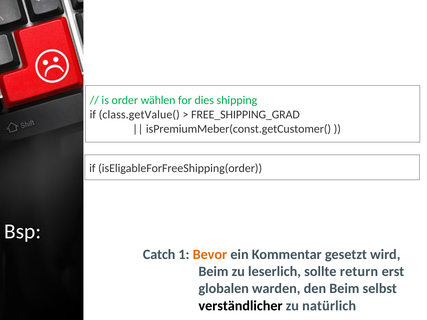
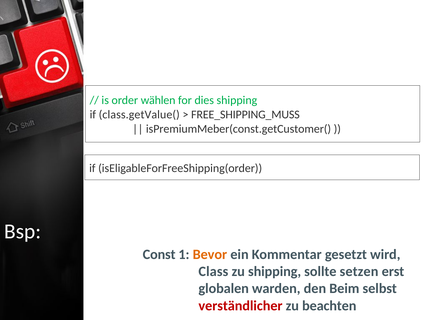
FREE_SHIPPING_GRAD: FREE_SHIPPING_GRAD -> FREE_SHIPPING_MUSS (245, 115)
Catch: Catch -> Const (159, 255)
Beim: Beim -> Class (213, 272)
zu leserlich: leserlich -> shipping (275, 272)
return: return -> setzen (359, 272)
verständlicher colour: black -> red (240, 306)
natürlich: natürlich -> beachten (329, 306)
